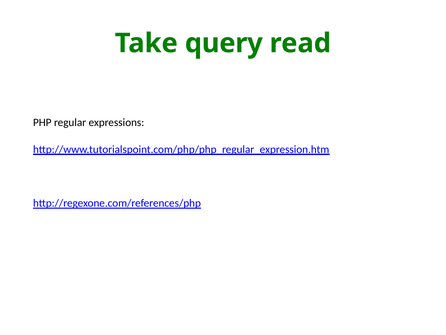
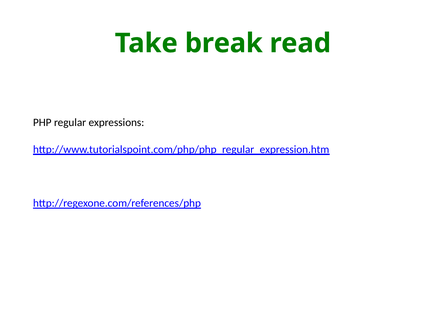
query: query -> break (224, 43)
